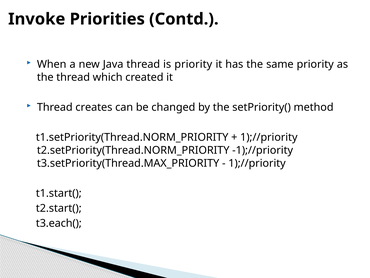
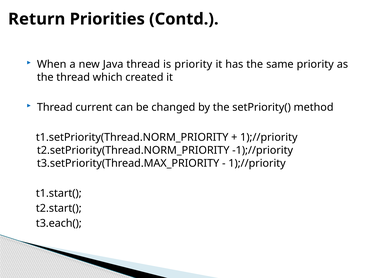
Invoke: Invoke -> Return (37, 19)
creates: creates -> current (94, 107)
